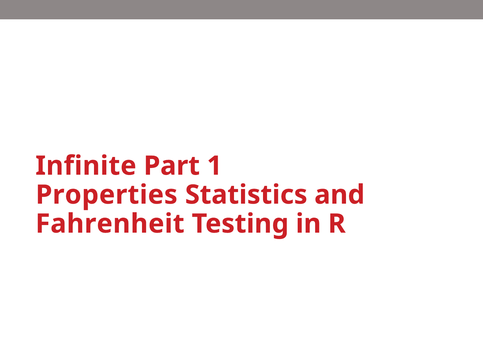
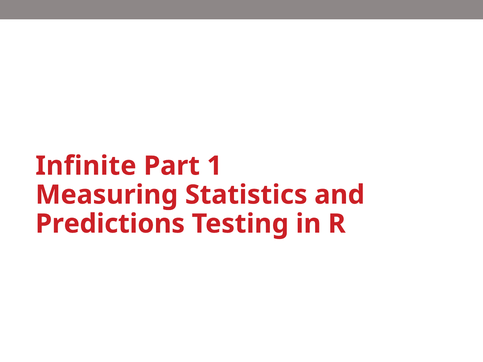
Properties: Properties -> Measuring (107, 195)
Fahrenheit: Fahrenheit -> Predictions (110, 224)
